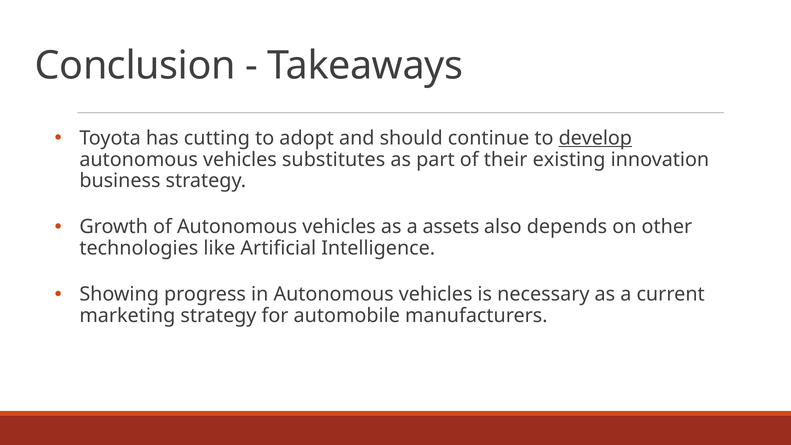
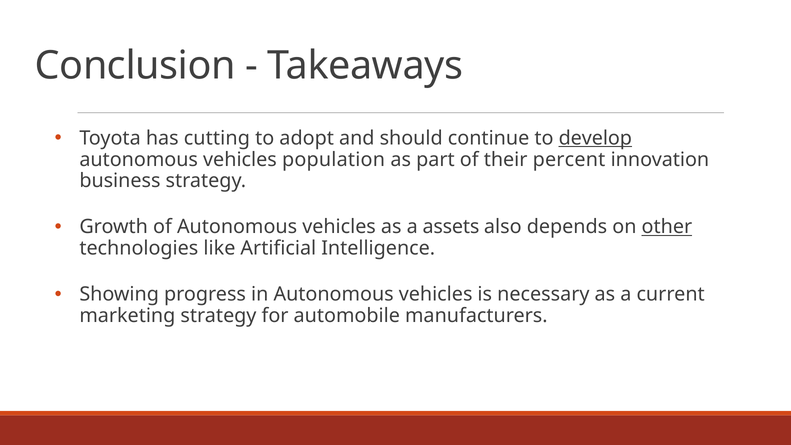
substitutes: substitutes -> population (334, 159)
existing: existing -> percent (569, 159)
other underline: none -> present (667, 227)
